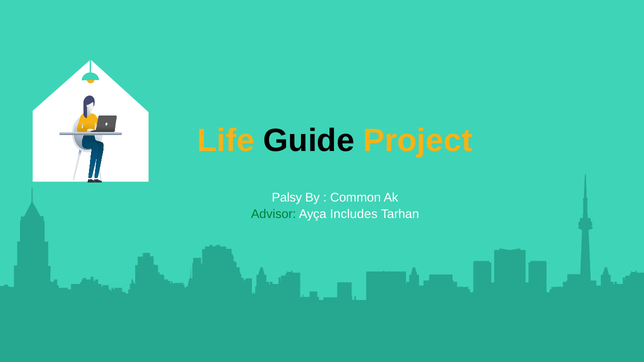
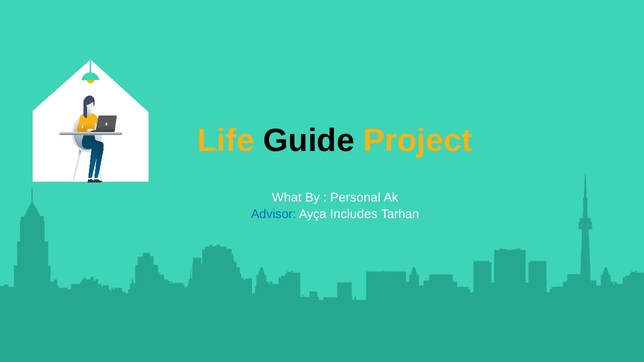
Palsy: Palsy -> What (287, 198)
Common: Common -> Personal (355, 198)
Advisor colour: green -> blue (274, 214)
